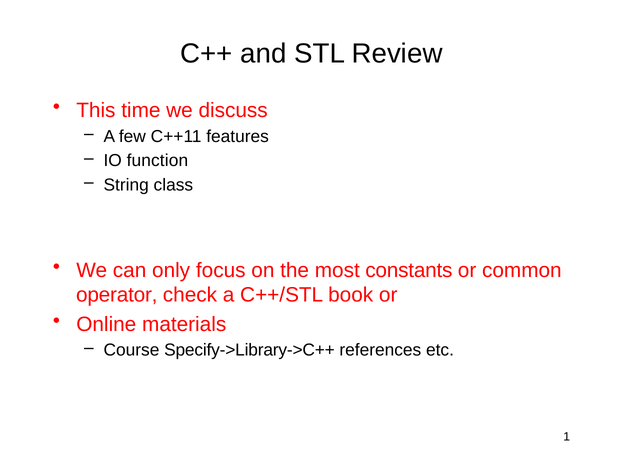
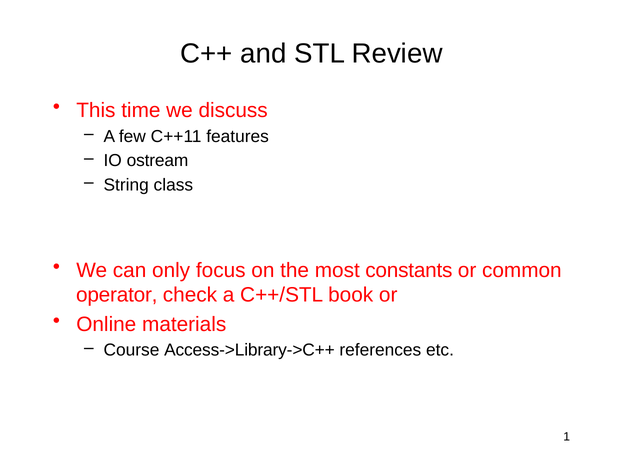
function: function -> ostream (158, 161)
Specify->Library->C++: Specify->Library->C++ -> Access->Library->C++ (249, 350)
